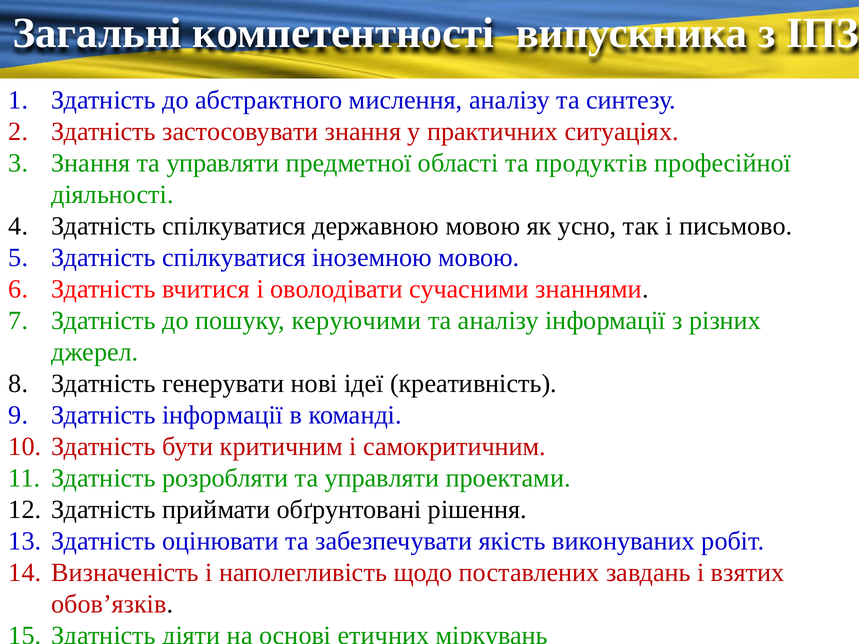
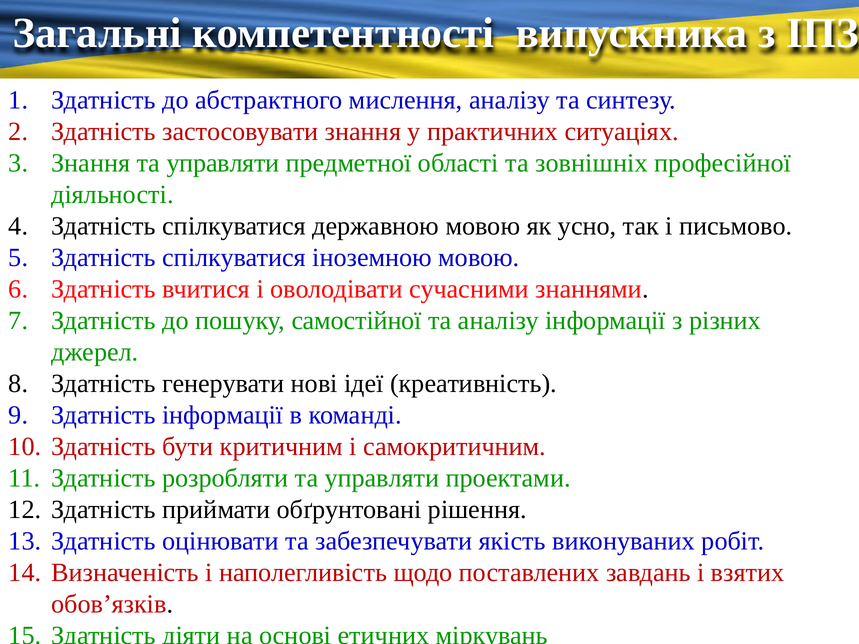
продуктів: продуктів -> зовнішніх (591, 163)
керуючими: керуючими -> самостійної (357, 321)
